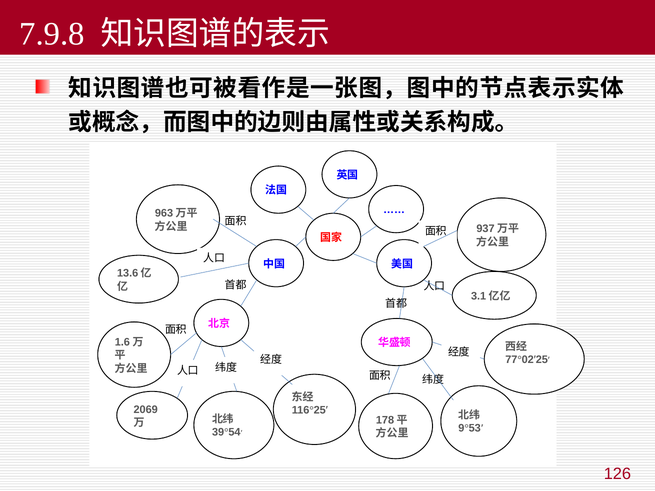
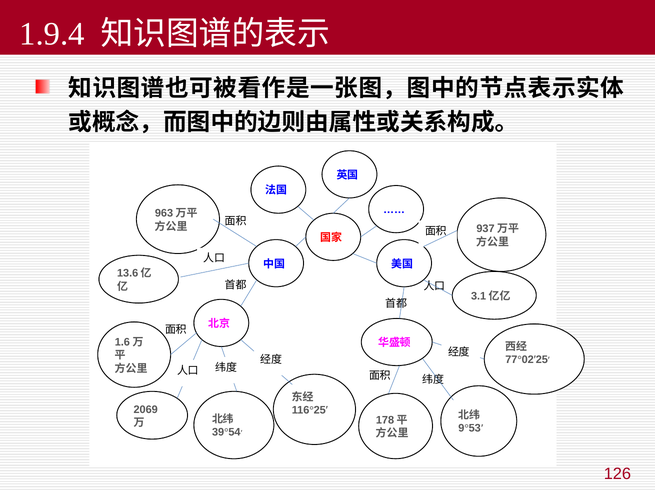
7.9.8: 7.9.8 -> 1.9.4 (52, 34)
